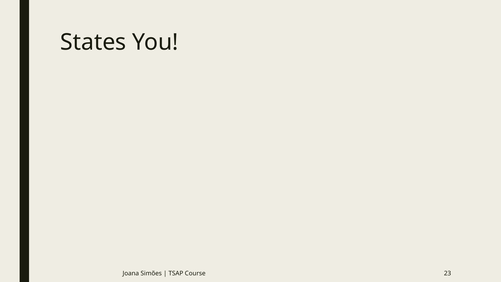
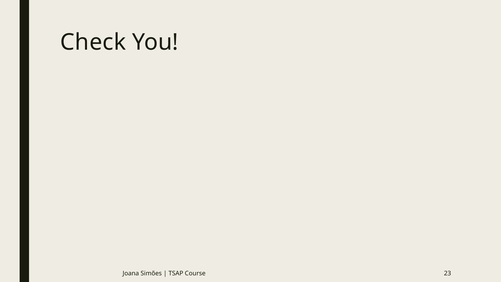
States: States -> Check (93, 42)
